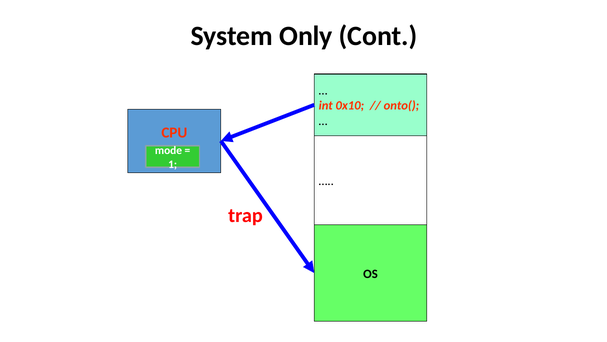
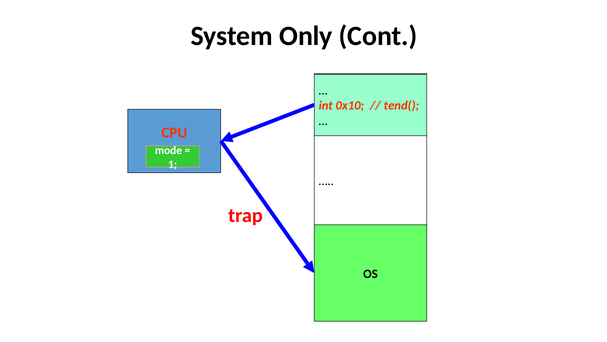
onto(: onto( -> tend( (401, 106)
